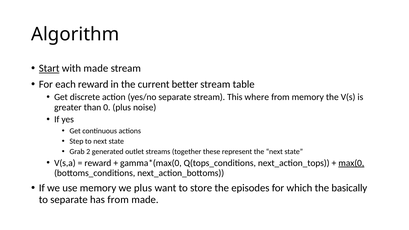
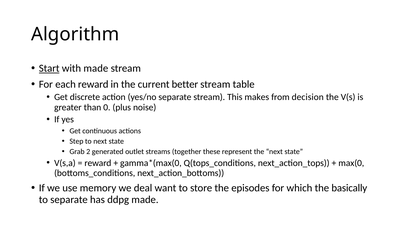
where: where -> makes (257, 97)
from memory: memory -> decision (308, 97)
max(0 underline: present -> none (351, 163)
we plus: plus -> deal (143, 188)
has from: from -> ddpg (118, 200)
